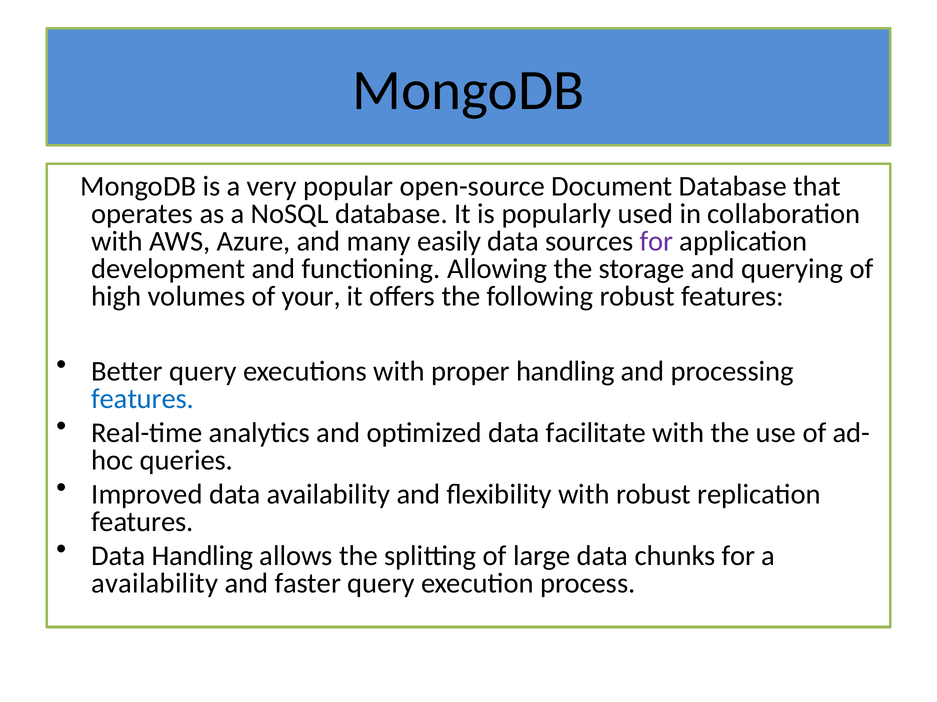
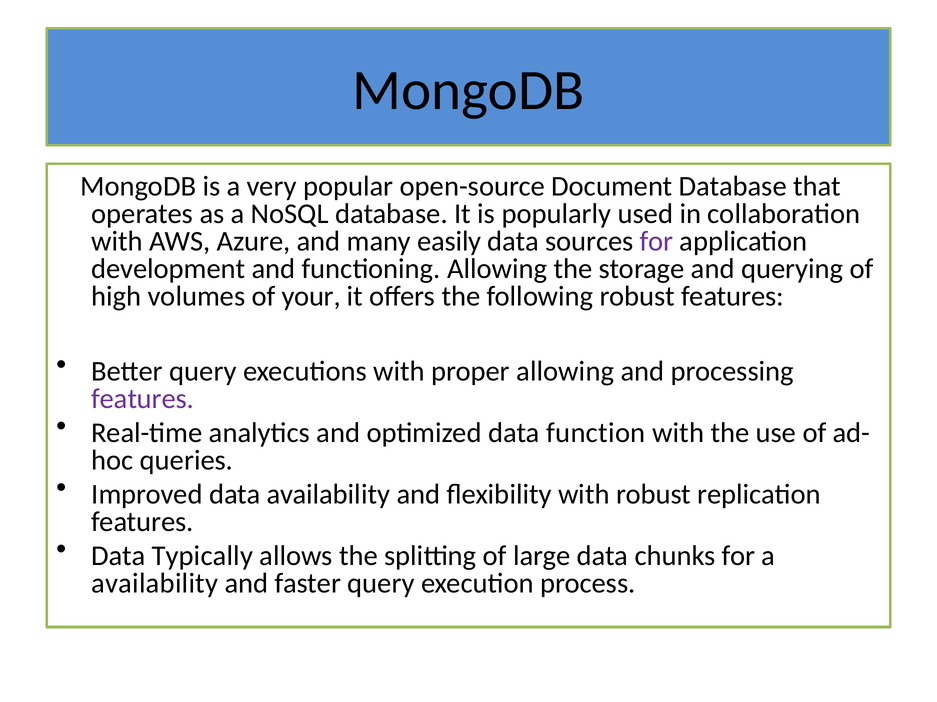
proper handling: handling -> allowing (565, 372)
features colour: blue -> purple (143, 399)
facilitate: facilitate -> function (596, 433)
Data Handling: Handling -> Typically (202, 557)
